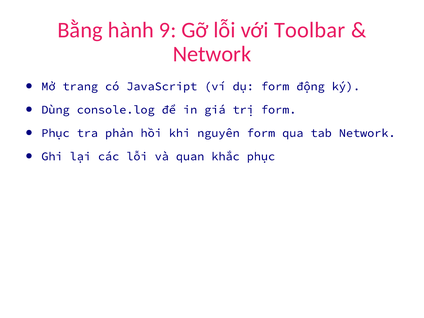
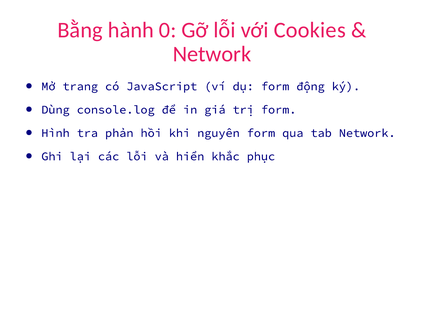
9: 9 -> 0 (168, 30)
Toolbar: Toolbar -> Cookies (310, 30)
Phục: Phục -> Hình (55, 133)
quan: quan -> hiển (190, 156)
